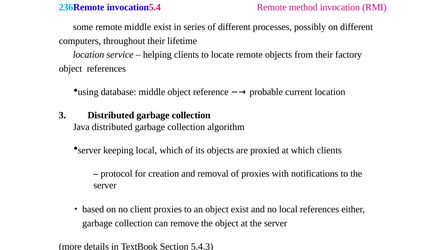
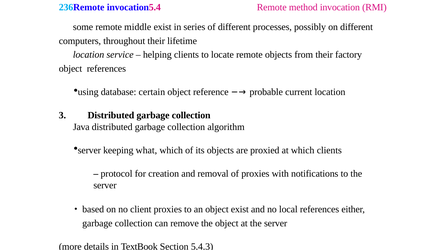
database middle: middle -> certain (152, 92)
keeping local: local -> what (146, 150)
